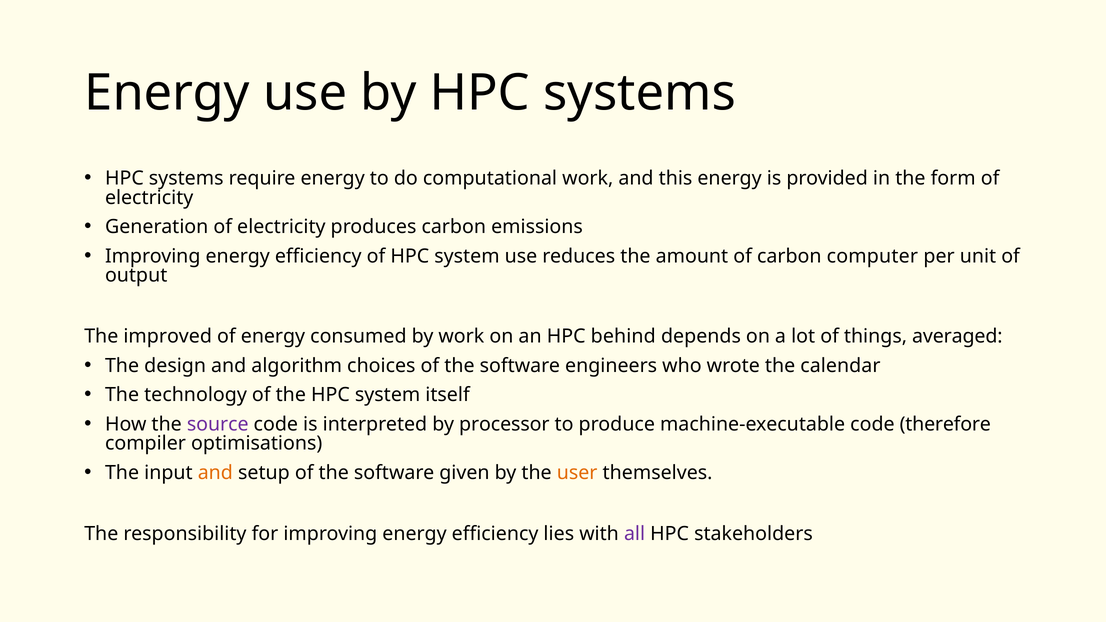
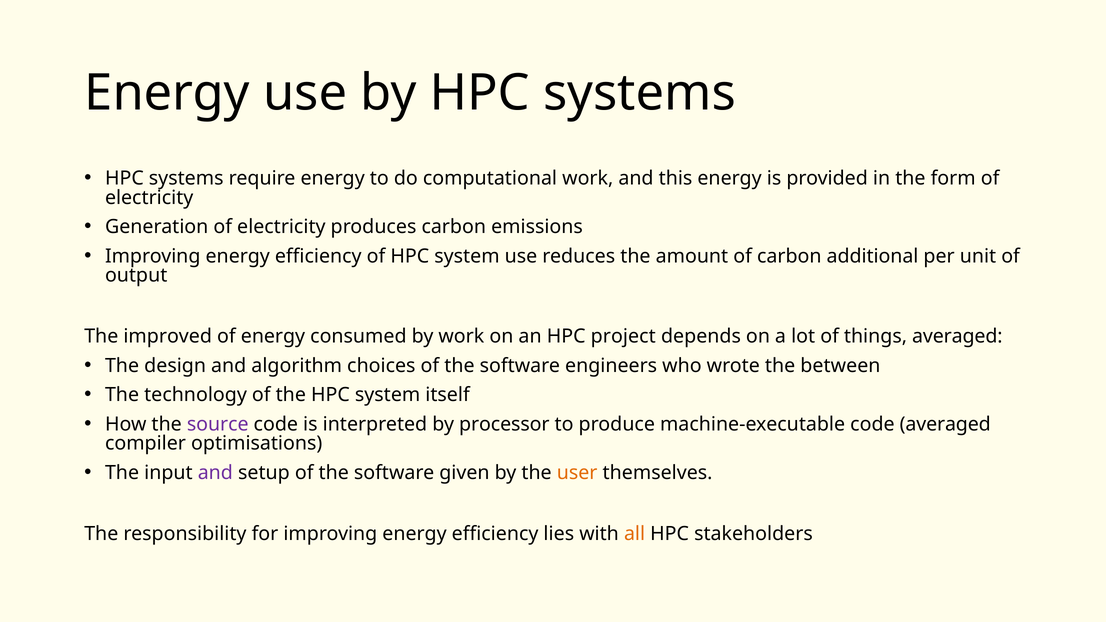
computer: computer -> additional (872, 256)
behind: behind -> project (623, 336)
calendar: calendar -> between (840, 366)
code therefore: therefore -> averaged (945, 424)
and colour: orange -> purple (215, 473)
all colour: purple -> orange (635, 534)
